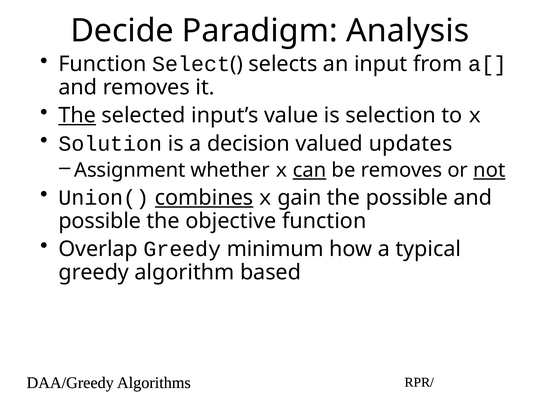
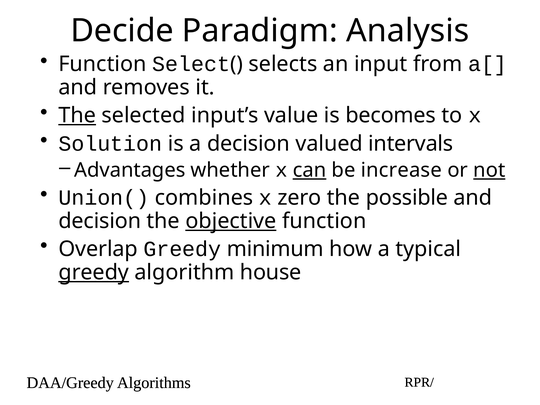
selection: selection -> becomes (391, 116)
updates: updates -> intervals (411, 144)
Assignment: Assignment -> Advantages (130, 170)
be removes: removes -> increase (401, 170)
combines underline: present -> none (204, 198)
gain: gain -> zero (299, 198)
possible: possible -> decision (100, 221)
objective underline: none -> present (231, 221)
greedy underline: none -> present (94, 272)
based: based -> house (271, 272)
